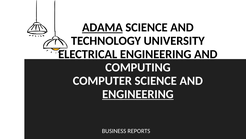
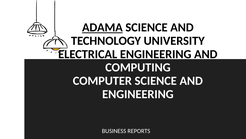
ENGINEERING underline: present -> none (138, 94)
